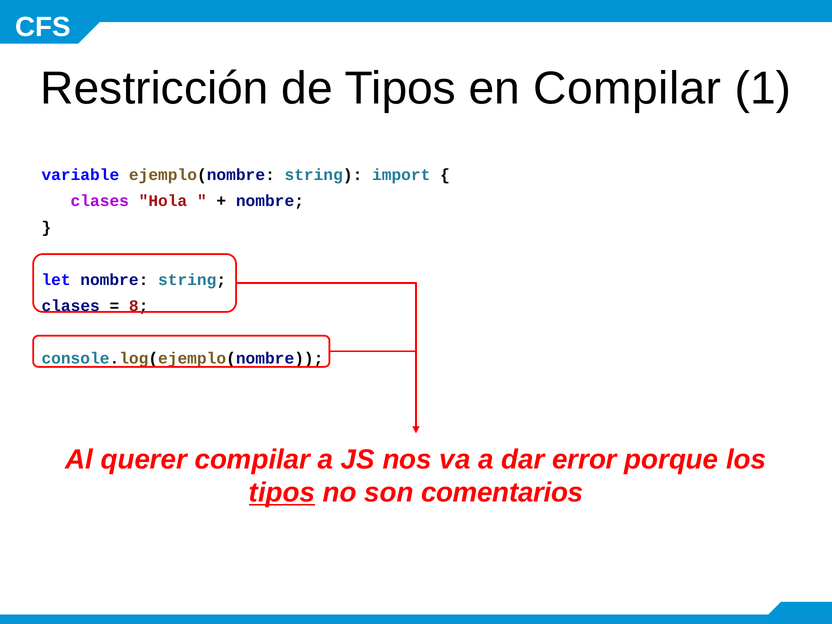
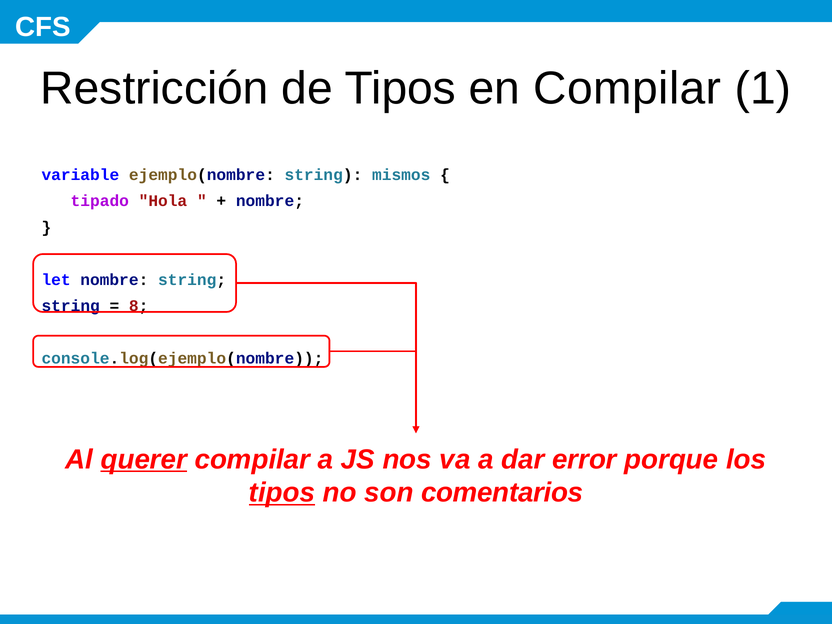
import: import -> mismos (401, 175)
clases: clases -> tipado (100, 201)
clases: clases -> string (71, 306)
querer underline: none -> present (144, 459)
